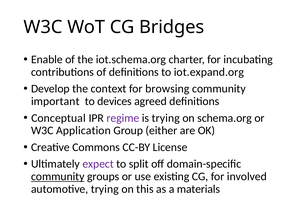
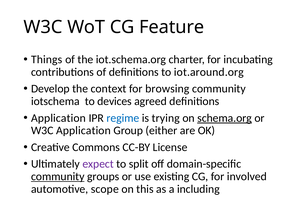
Bridges: Bridges -> Feature (172, 27)
Enable: Enable -> Things (47, 60)
iot.expand.org: iot.expand.org -> iot.around.org (209, 72)
important: important -> iotschema (55, 101)
Conceptual: Conceptual -> Application (58, 118)
regime colour: purple -> blue (123, 118)
schema.org underline: none -> present (225, 118)
automotive trying: trying -> scope (105, 189)
materials: materials -> including (198, 189)
